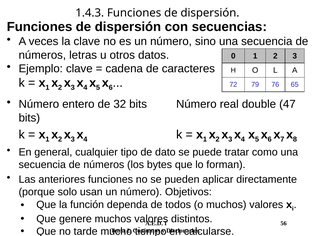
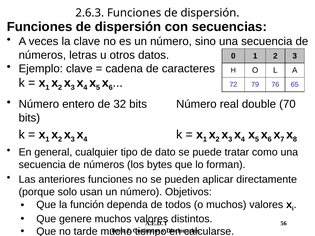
1.4.3: 1.4.3 -> 2.6.3 (90, 13)
47: 47 -> 70 (287, 104)
